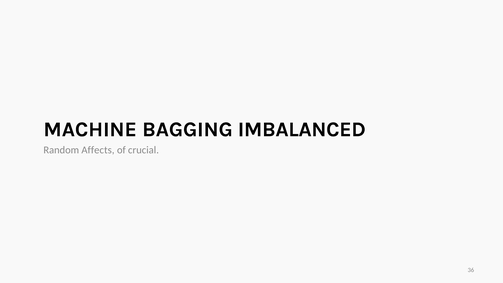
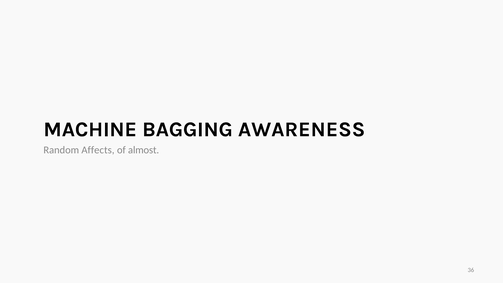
IMBALANCED: IMBALANCED -> AWARENESS (302, 129)
crucial: crucial -> almost (144, 150)
